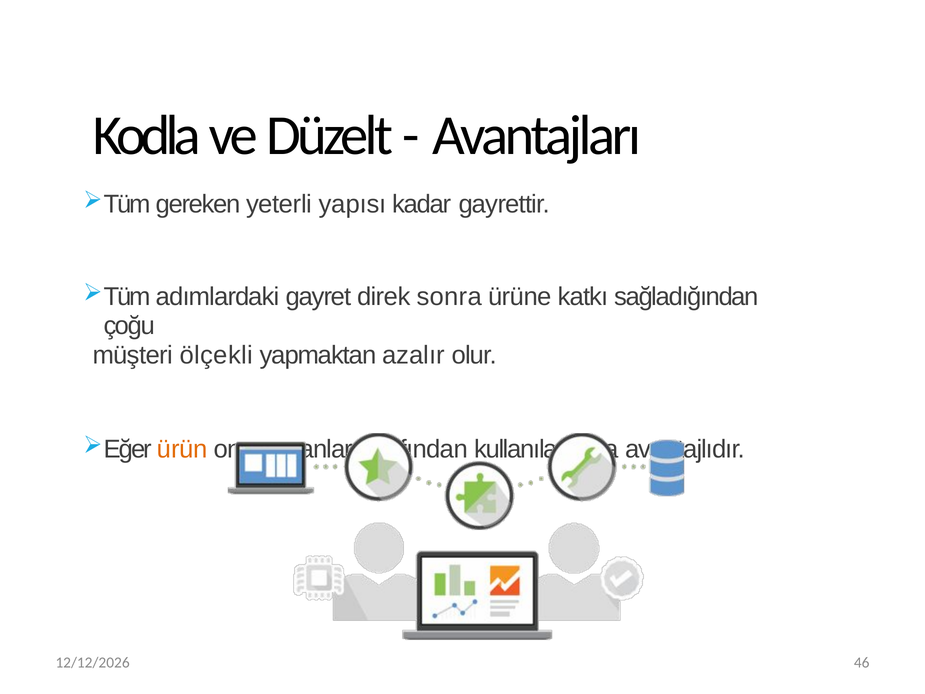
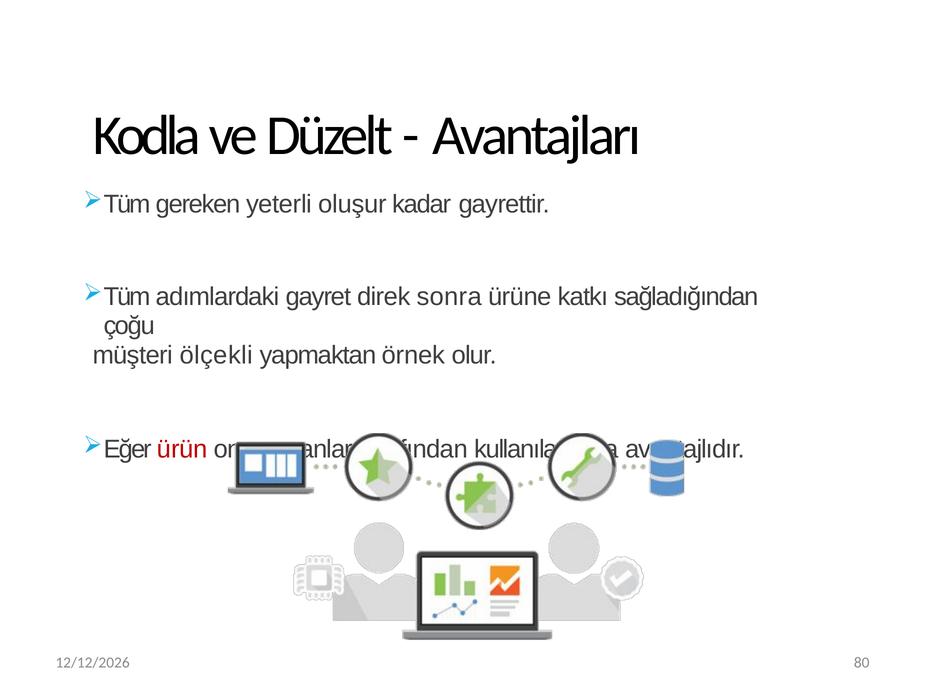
yapısı: yapısı -> oluşur (353, 204)
azalır: azalır -> örnek (414, 355)
ürün colour: orange -> red (182, 449)
46: 46 -> 80 (862, 662)
